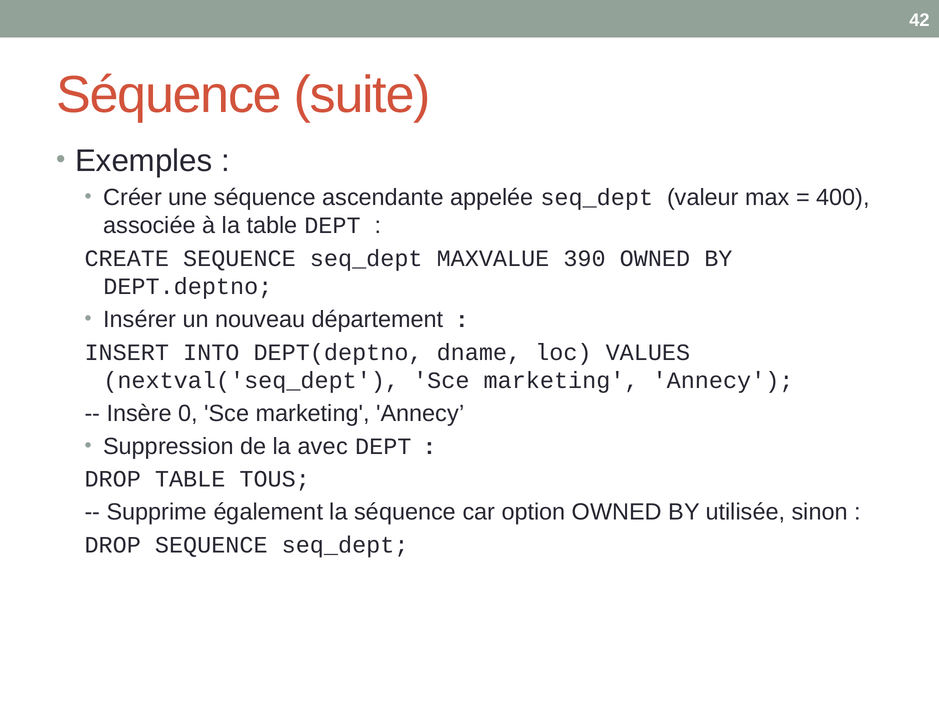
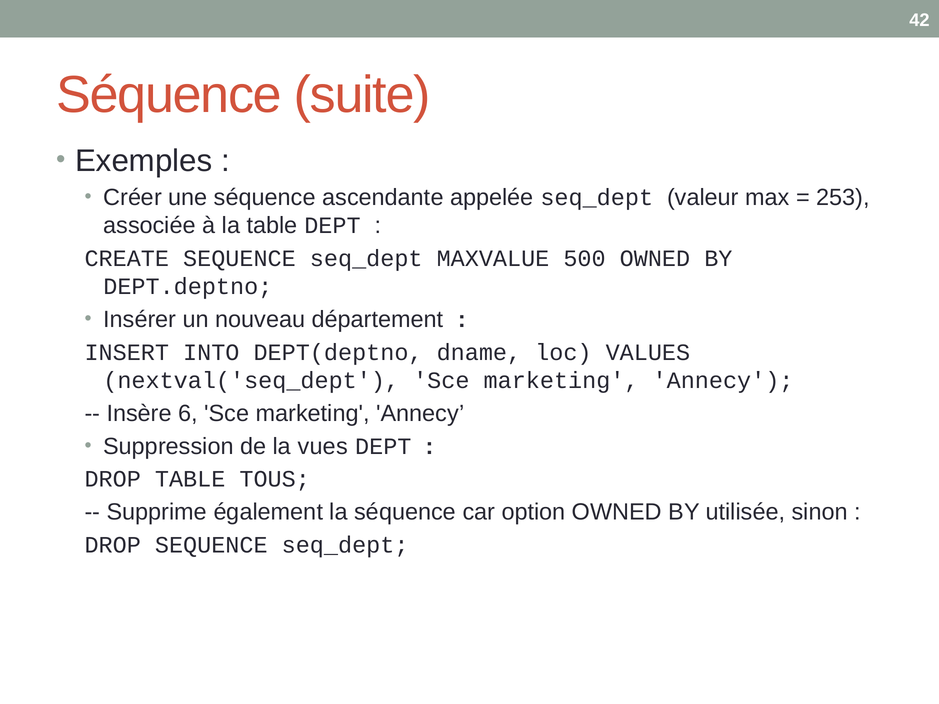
400: 400 -> 253 (843, 198)
390: 390 -> 500 (585, 259)
0: 0 -> 6 (188, 414)
avec: avec -> vues (323, 446)
